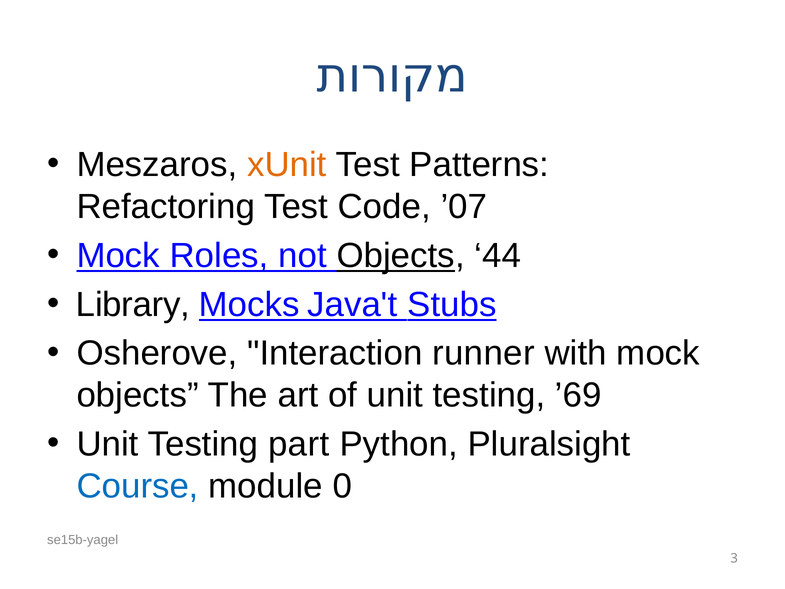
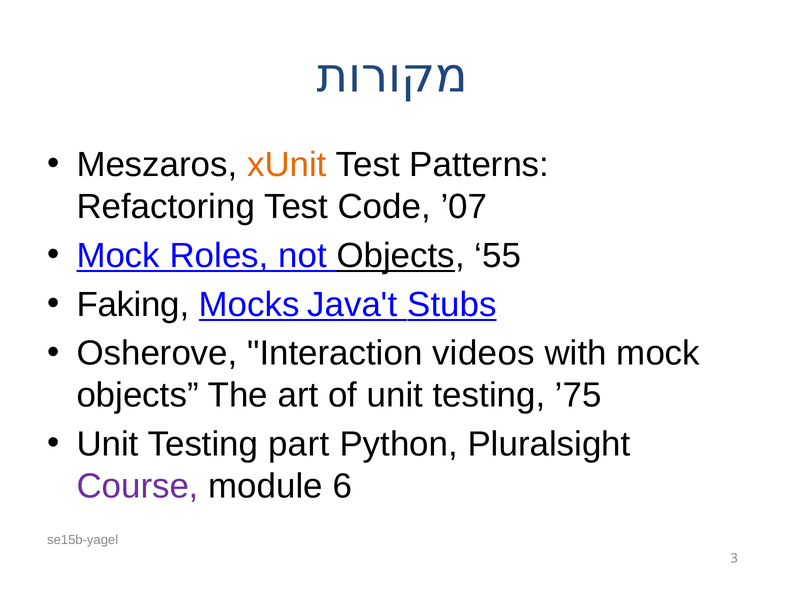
44: 44 -> 55 (498, 256)
Library: Library -> Faking (133, 304)
runner: runner -> videos (483, 353)
’69: ’69 -> ’75 (578, 395)
Course colour: blue -> purple (138, 486)
0: 0 -> 6 (342, 486)
